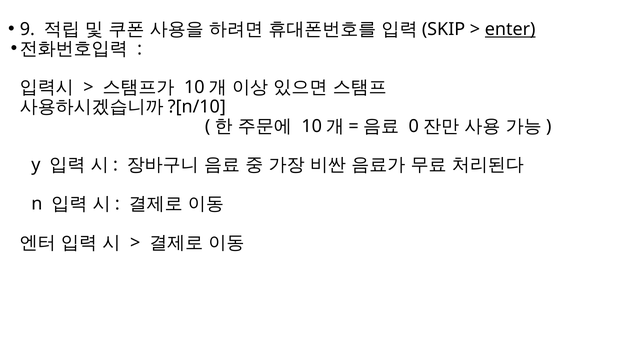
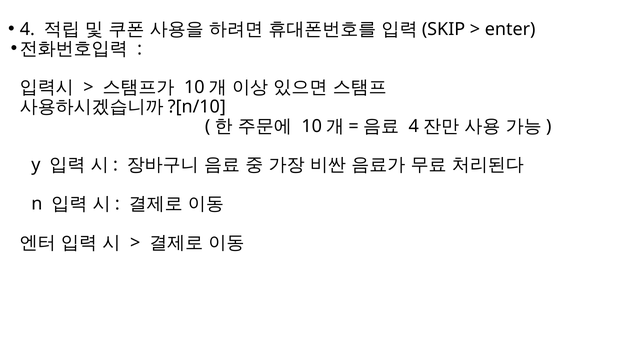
9: 9 -> 4 (27, 29)
enter underline: present -> none (510, 29)
0: 0 -> 4 (414, 126)
